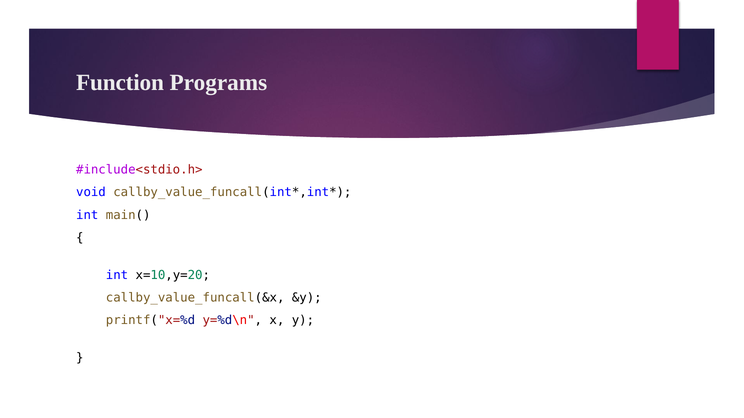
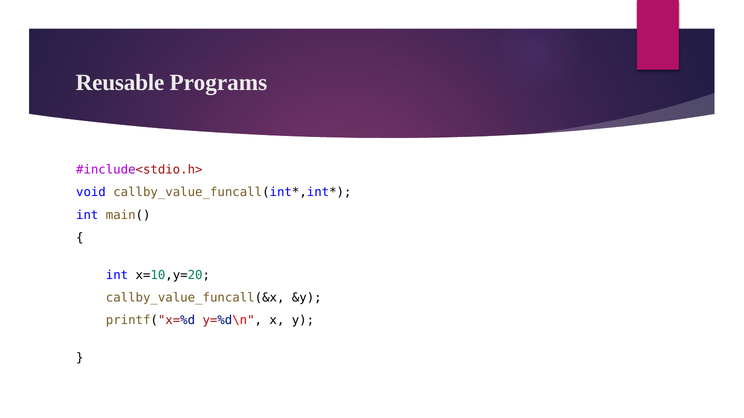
Function: Function -> Reusable (120, 83)
